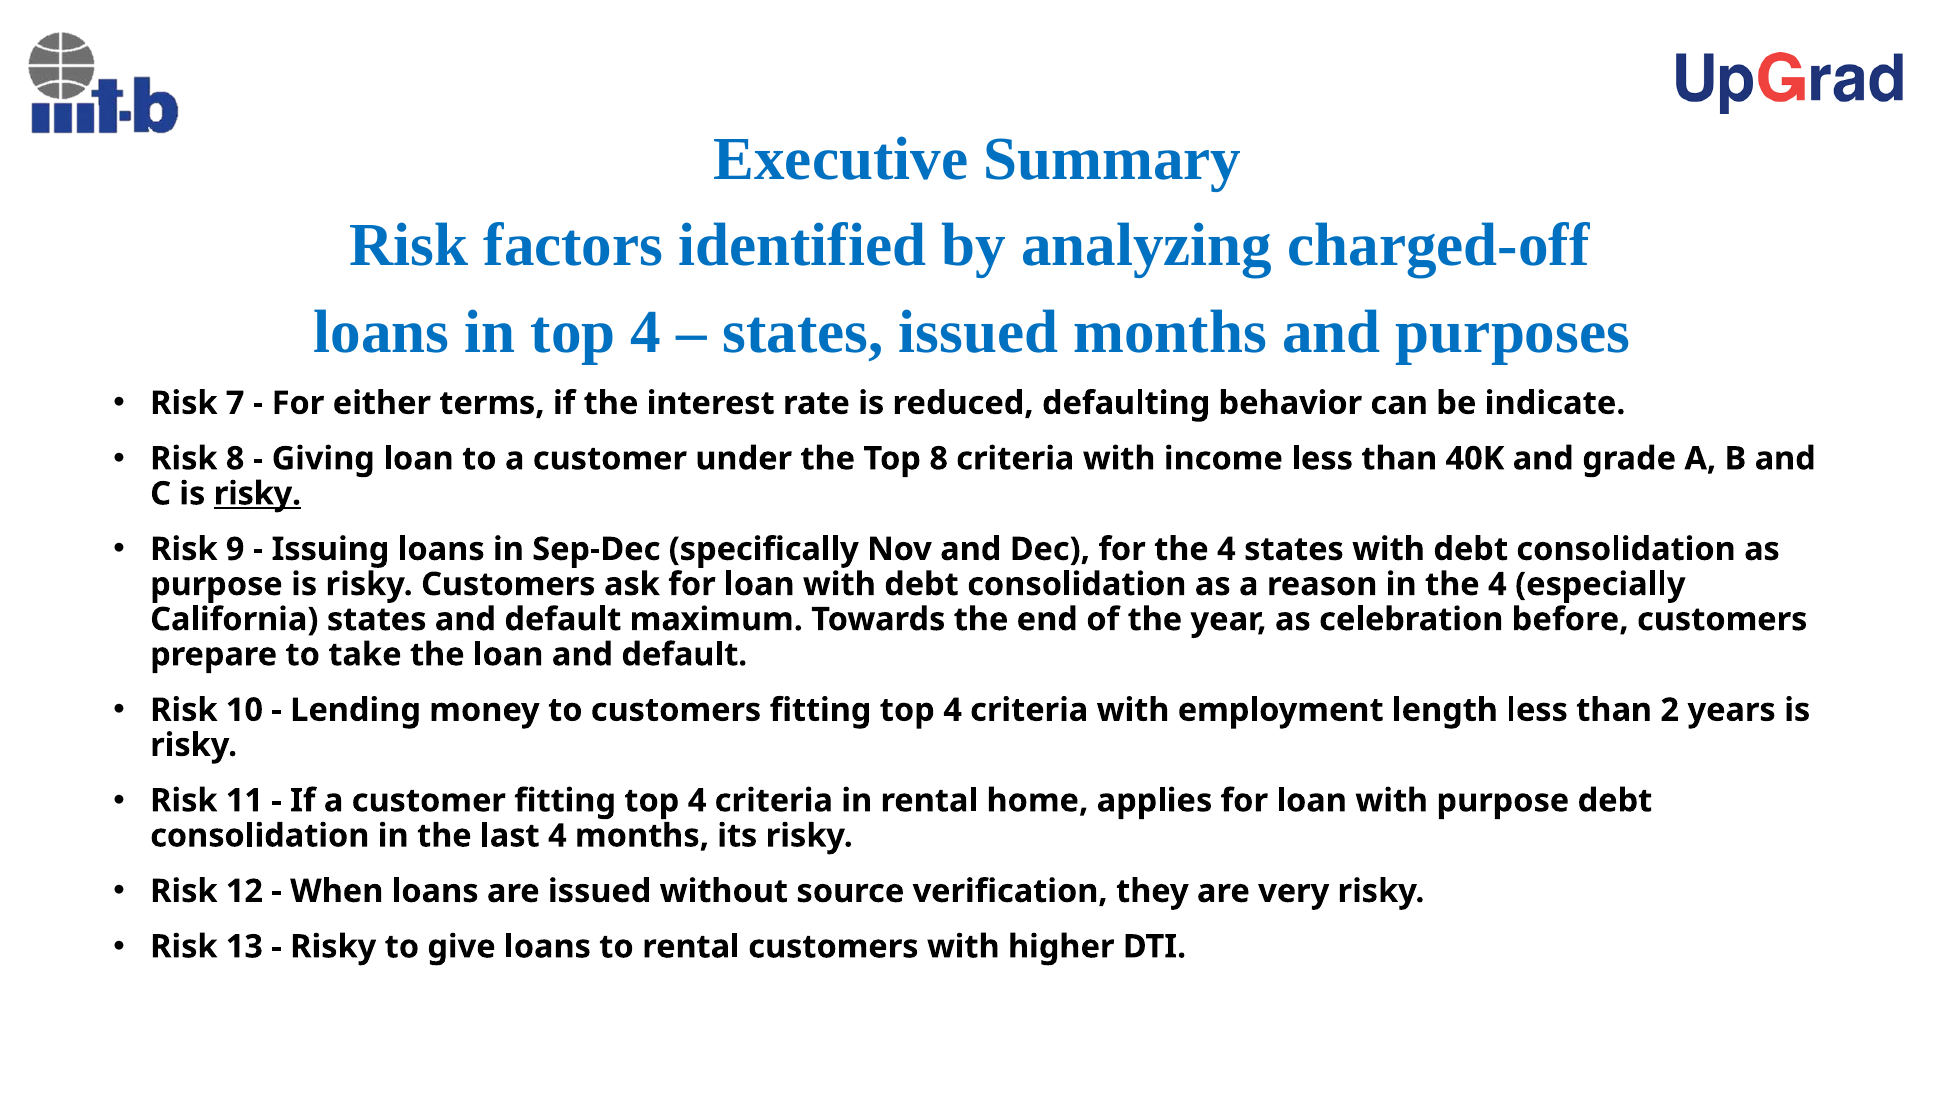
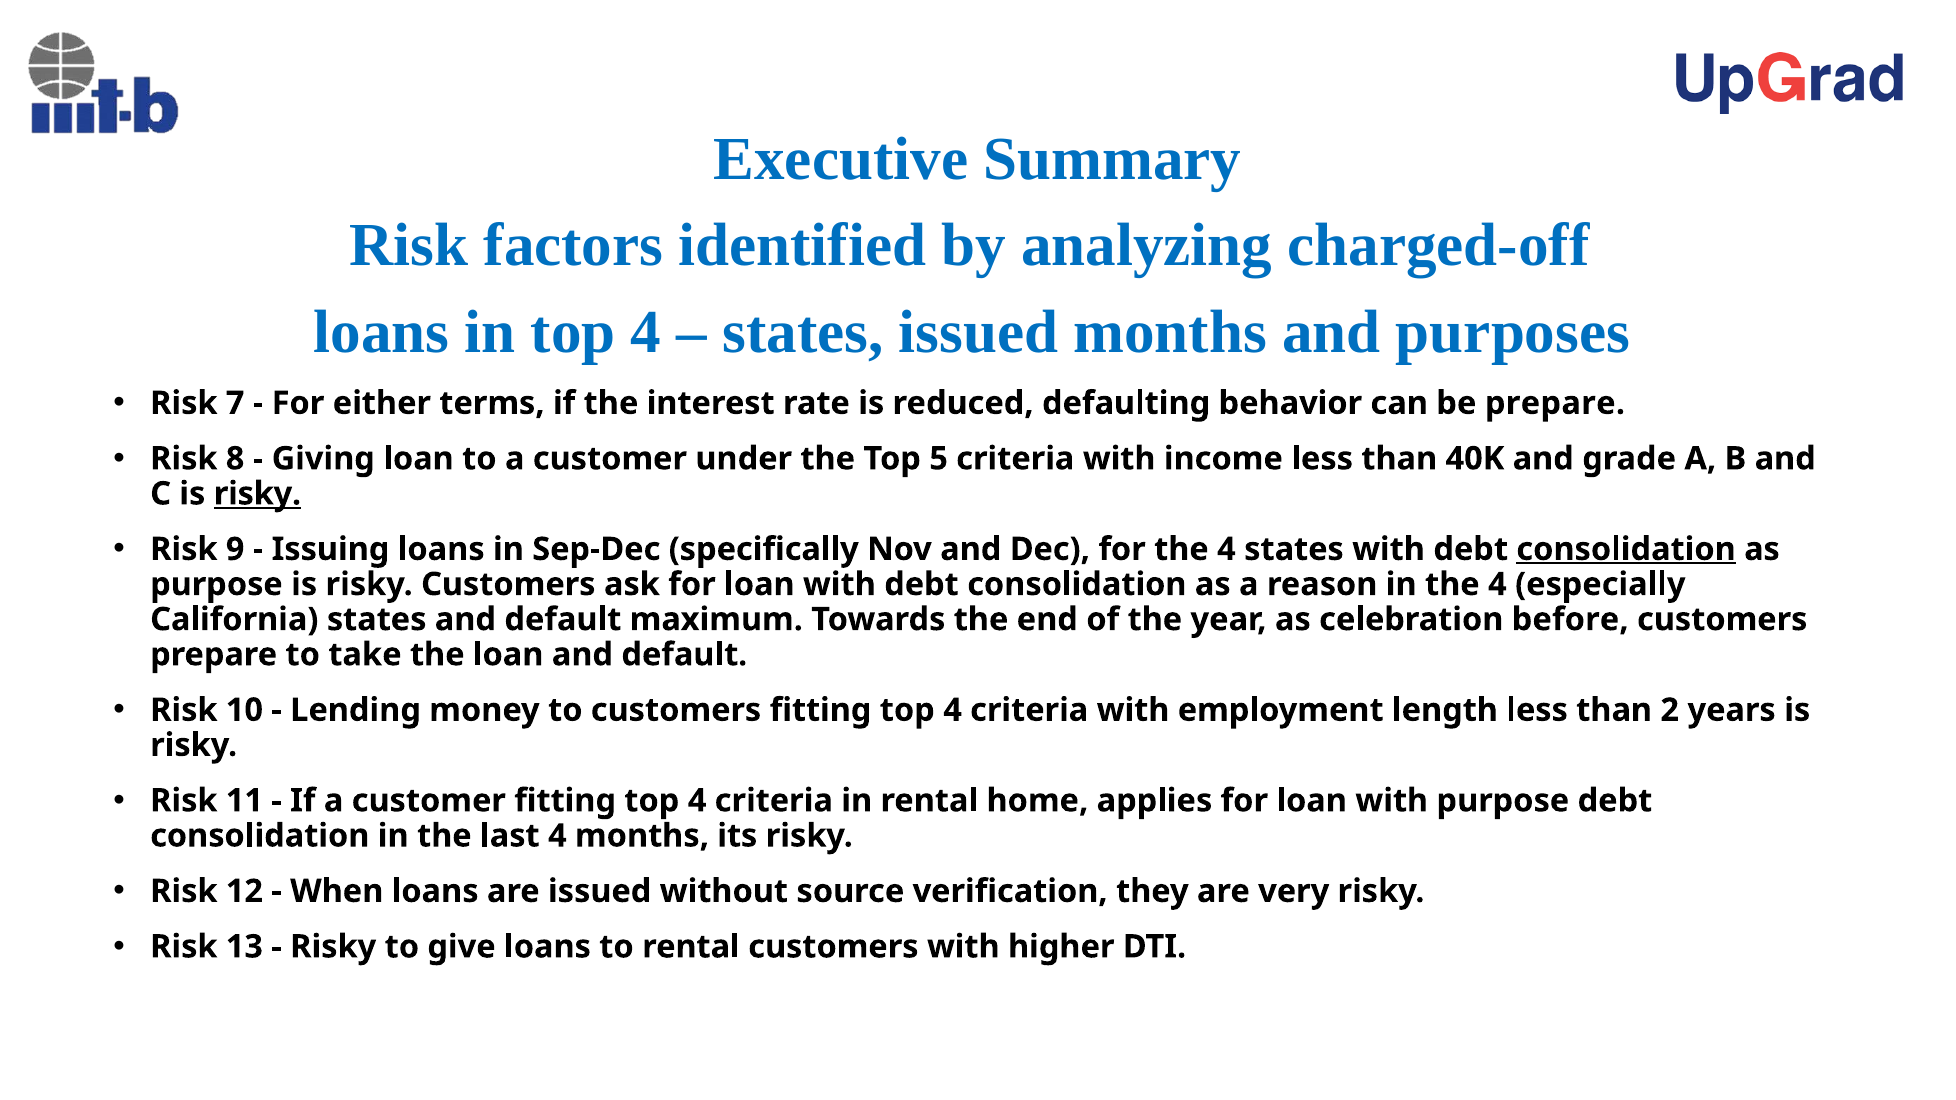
be indicate: indicate -> prepare (1555, 403)
Top 8: 8 -> 5 (939, 459)
consolidation underline: none -> present (1626, 549)
